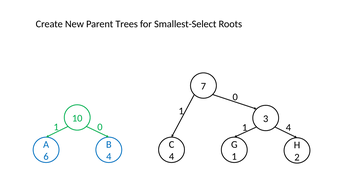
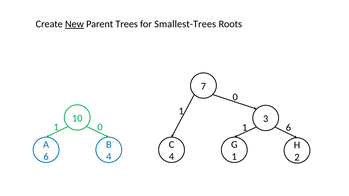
New underline: none -> present (74, 24)
Smallest-Select: Smallest-Select -> Smallest-Trees (185, 24)
1 4: 4 -> 6 (288, 128)
